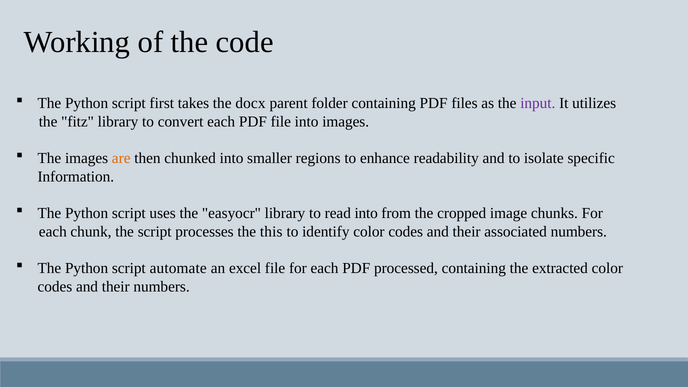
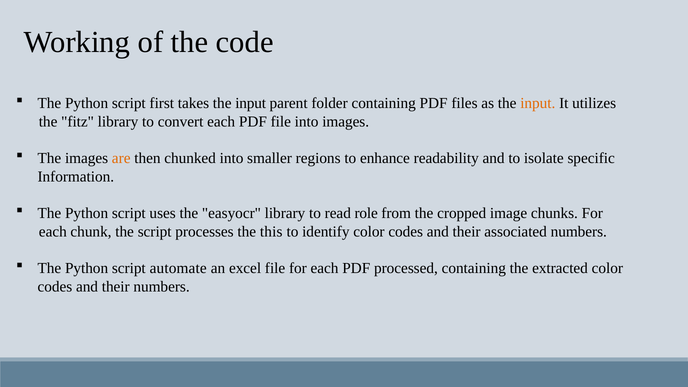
takes the docx: docx -> input (251, 103)
input colour: purple -> orange (538, 103)
read into: into -> role (366, 213)
